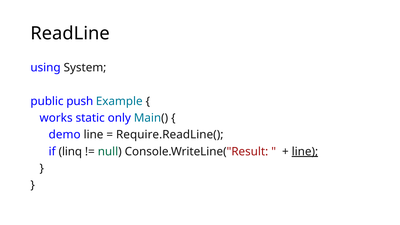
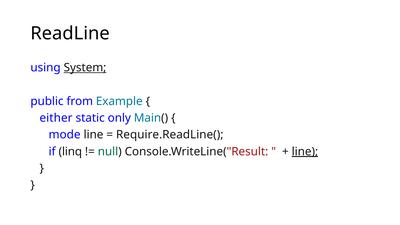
System underline: none -> present (85, 68)
push: push -> from (80, 101)
works: works -> either (56, 118)
demo: demo -> mode (65, 135)
